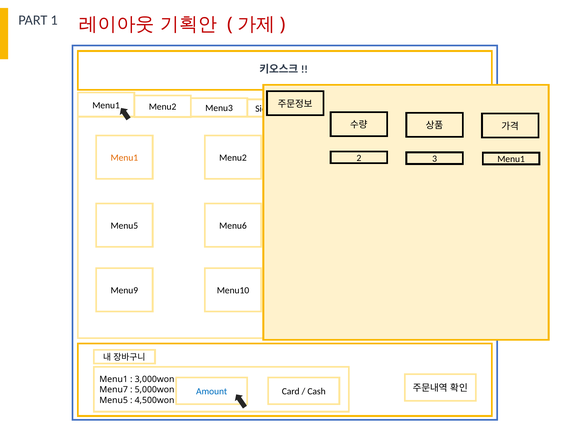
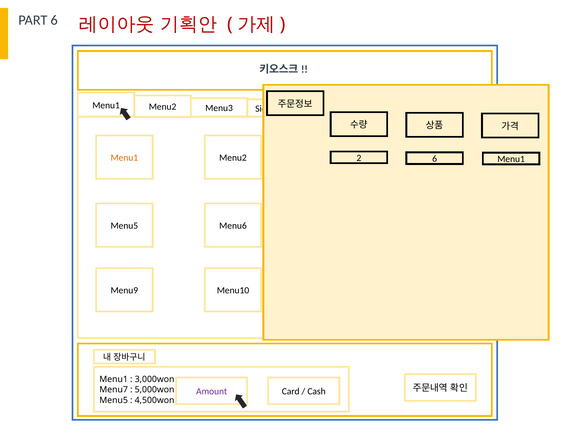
PART 1: 1 -> 6 (54, 20)
2 3: 3 -> 6 (435, 159)
Amount colour: blue -> purple (212, 391)
